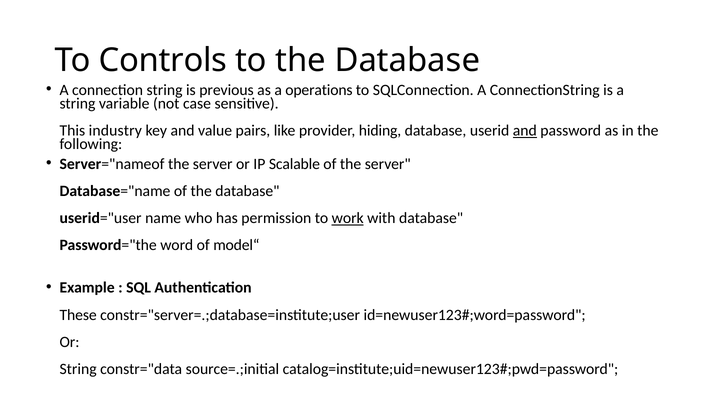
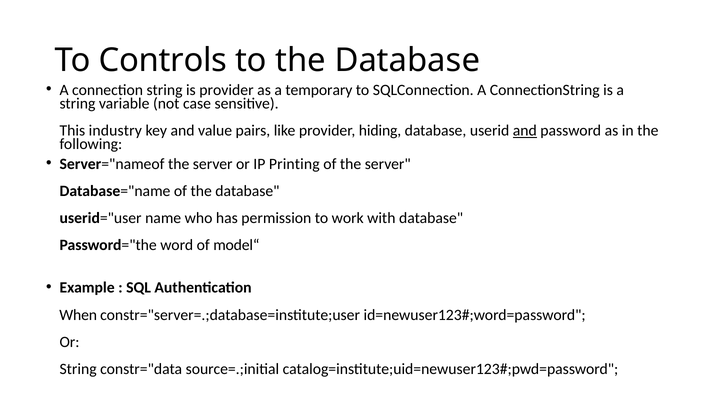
is previous: previous -> provider (226, 90)
operations: operations -> temporary (319, 90)
Scalable: Scalable -> Printing (294, 164)
work underline: present -> none (348, 218)
These: These -> When (78, 314)
